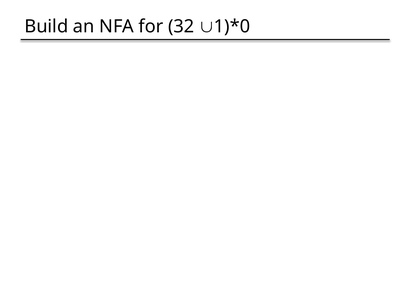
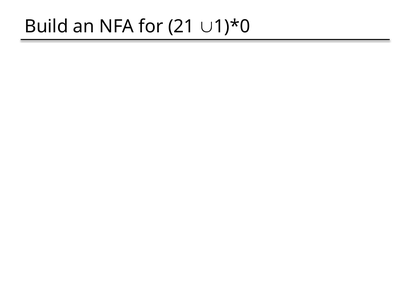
32: 32 -> 21 (181, 27)
